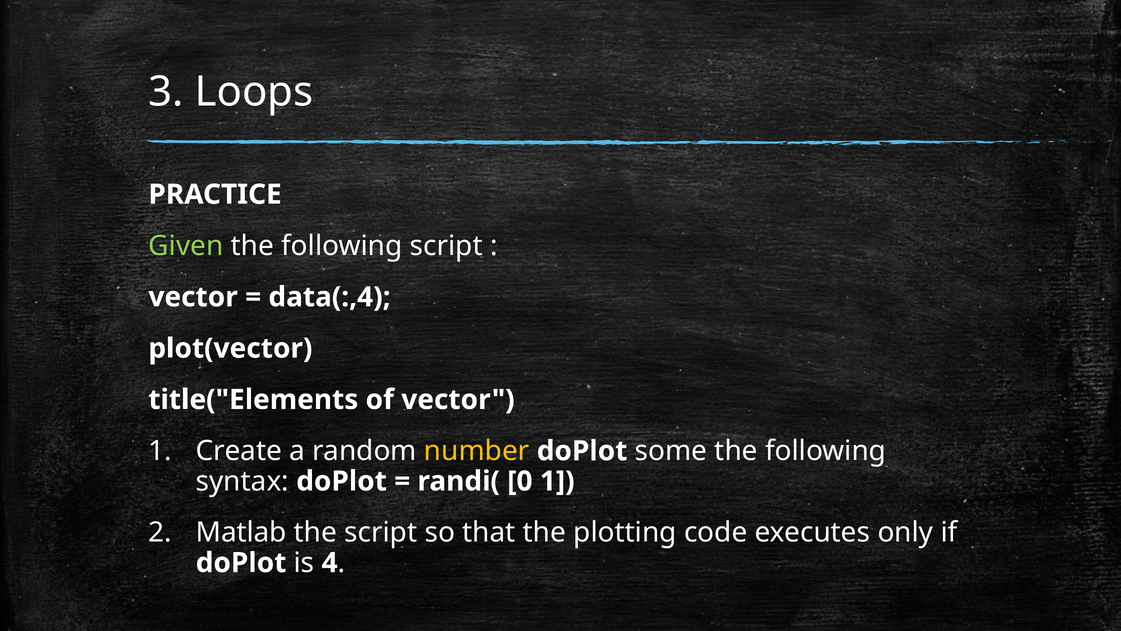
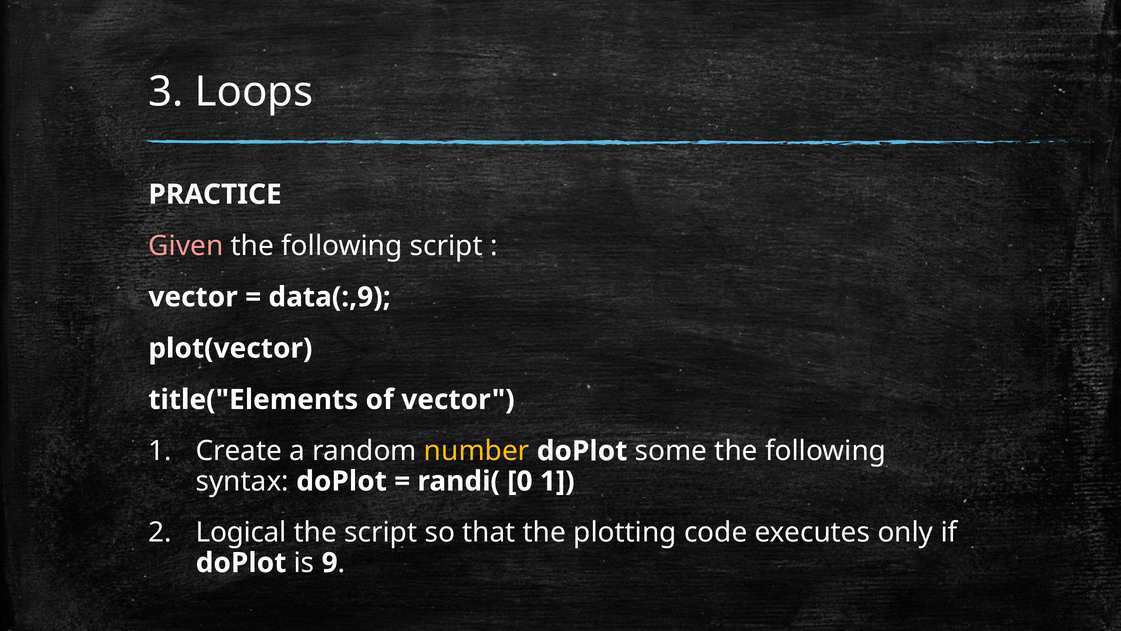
Given colour: light green -> pink (186, 246)
data(:,4: data(:,4 -> data(:,9 (330, 297)
Matlab: Matlab -> Logical (241, 532)
4: 4 -> 9 (330, 563)
